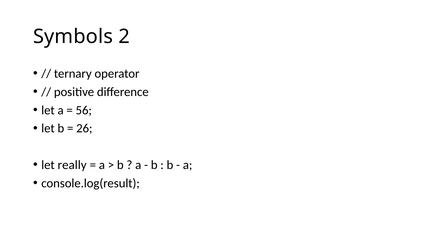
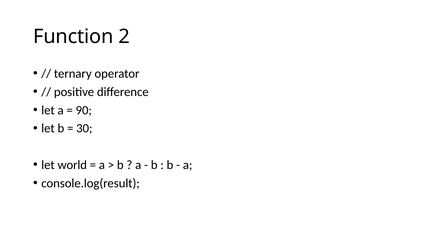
Symbols: Symbols -> Function (73, 37)
56: 56 -> 90 (84, 110)
26: 26 -> 30 (84, 128)
really: really -> world (72, 165)
